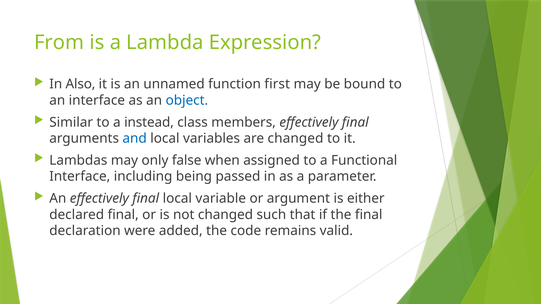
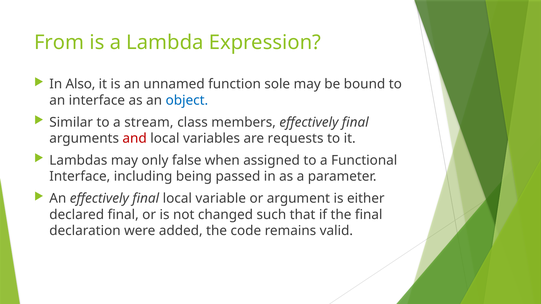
first: first -> sole (277, 84)
instead: instead -> stream (149, 122)
and colour: blue -> red (135, 139)
are changed: changed -> requests (296, 139)
